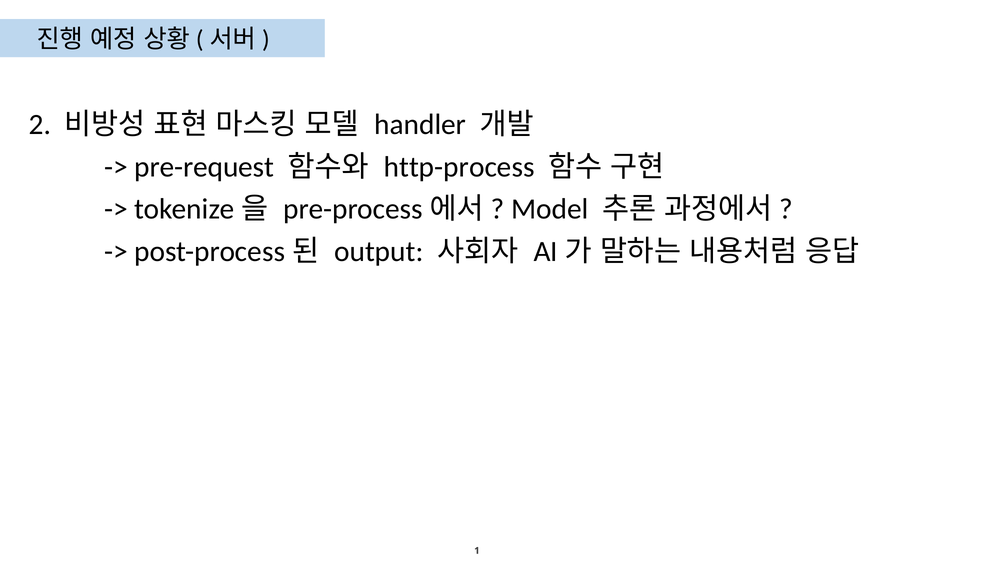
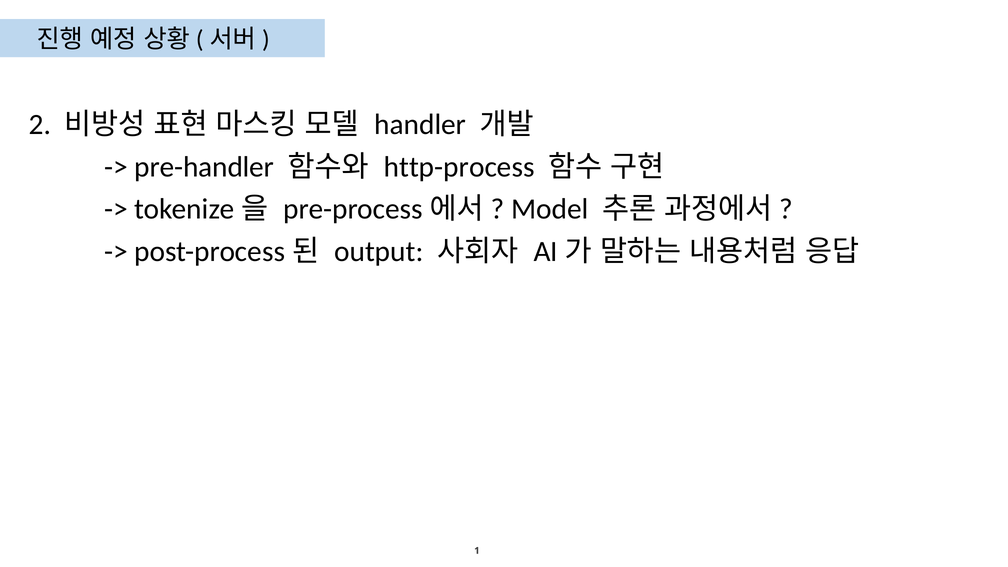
pre-request: pre-request -> pre-handler (204, 167)
